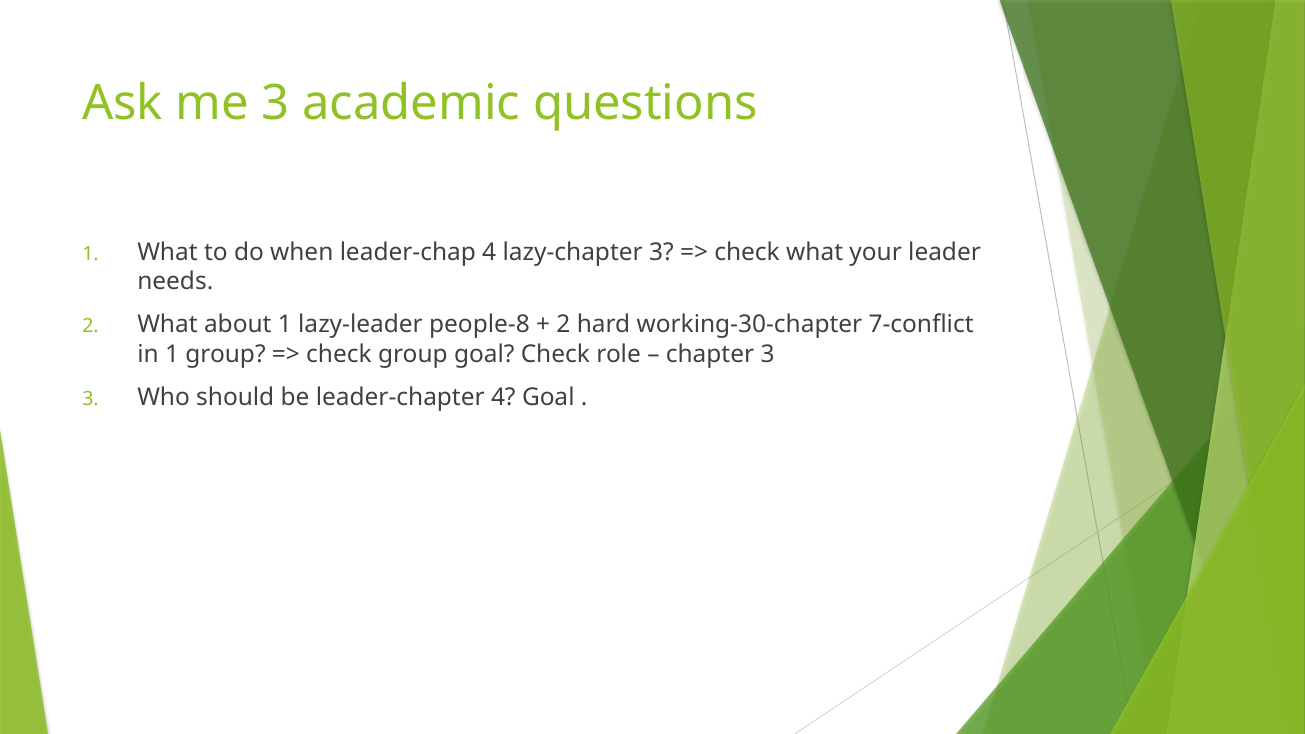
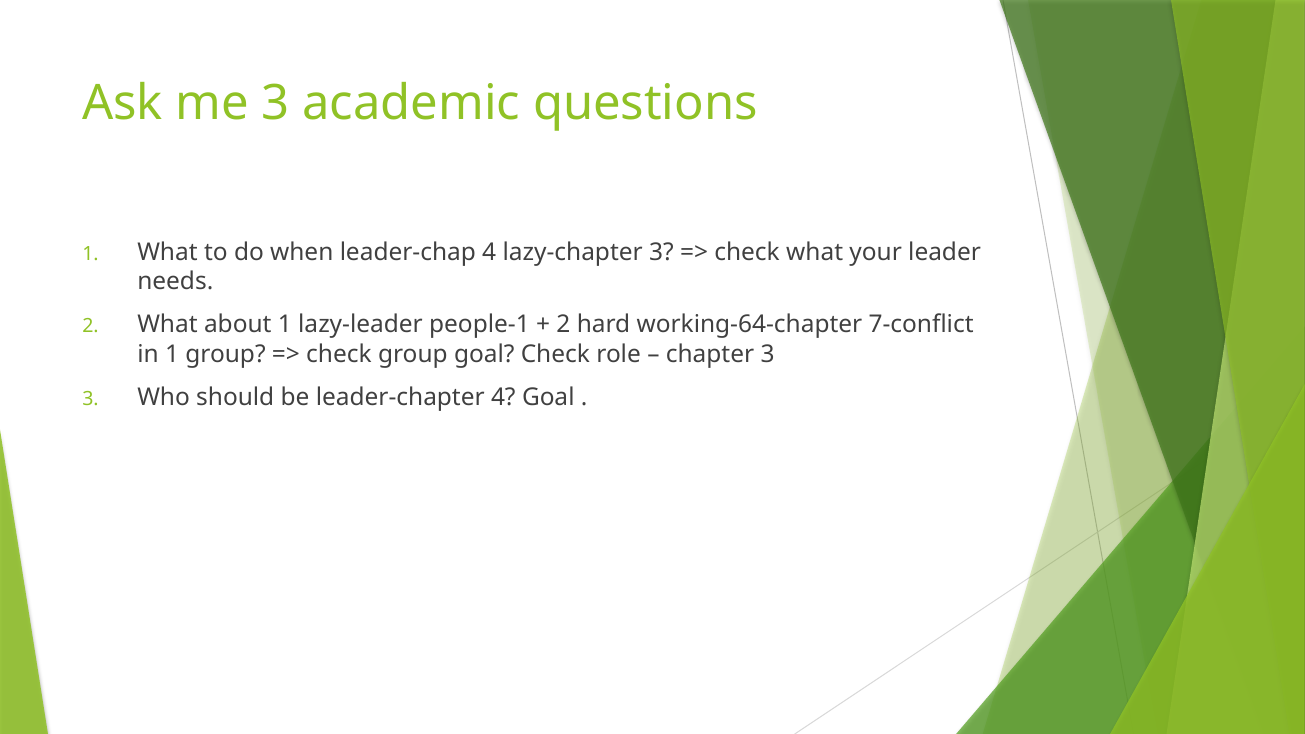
people-8: people-8 -> people-1 (479, 325)
working-30-chapter: working-30-chapter -> working-64-chapter (749, 325)
